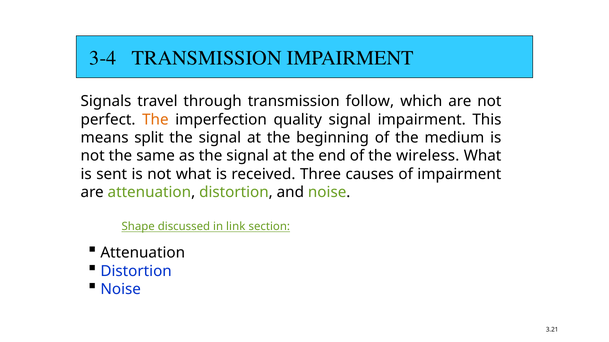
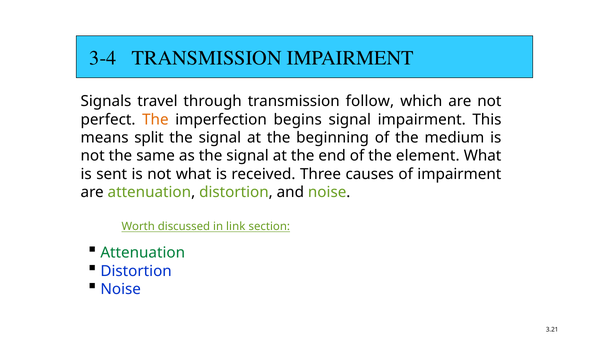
quality: quality -> begins (298, 120)
wireless: wireless -> element (428, 156)
Shape: Shape -> Worth (138, 227)
Attenuation colour: black -> green (143, 253)
